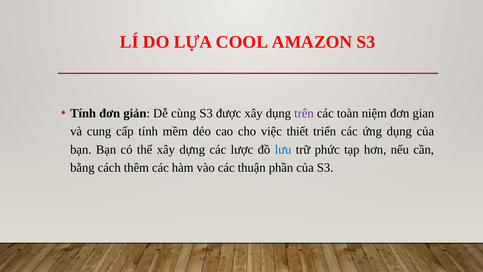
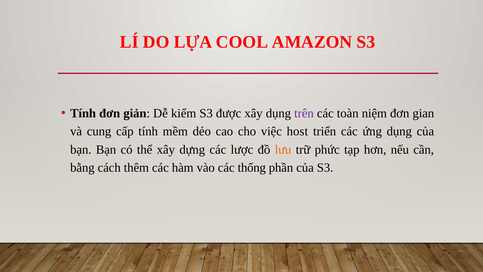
cùng: cùng -> kiểm (184, 113)
thiết: thiết -> host (297, 131)
lưu colour: blue -> orange (283, 149)
thuận: thuận -> thống (252, 167)
